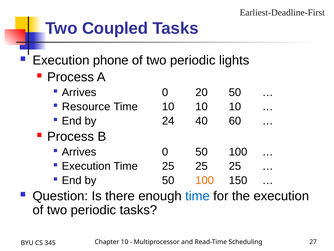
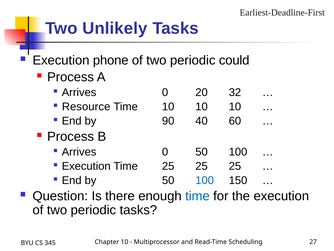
Coupled: Coupled -> Unlikely (115, 28)
lights: lights -> could (234, 60)
20 50: 50 -> 32 (235, 92)
24: 24 -> 90 (168, 121)
100 colour: orange -> blue (205, 180)
